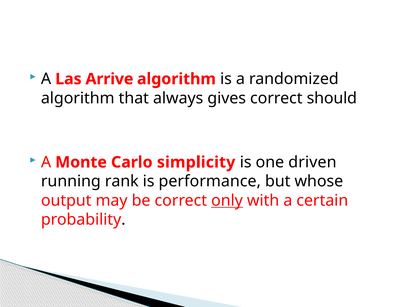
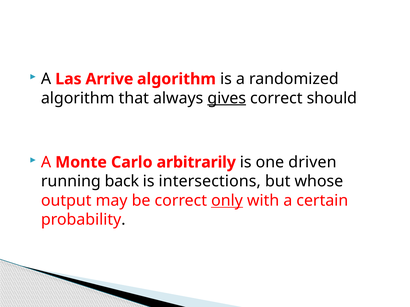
gives underline: none -> present (227, 98)
simplicity: simplicity -> arbitrarily (196, 163)
rank: rank -> back (122, 182)
performance: performance -> intersections (210, 182)
